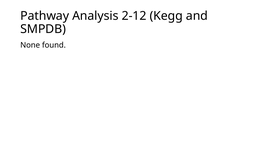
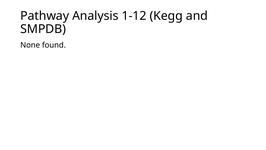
2-12: 2-12 -> 1-12 (134, 16)
